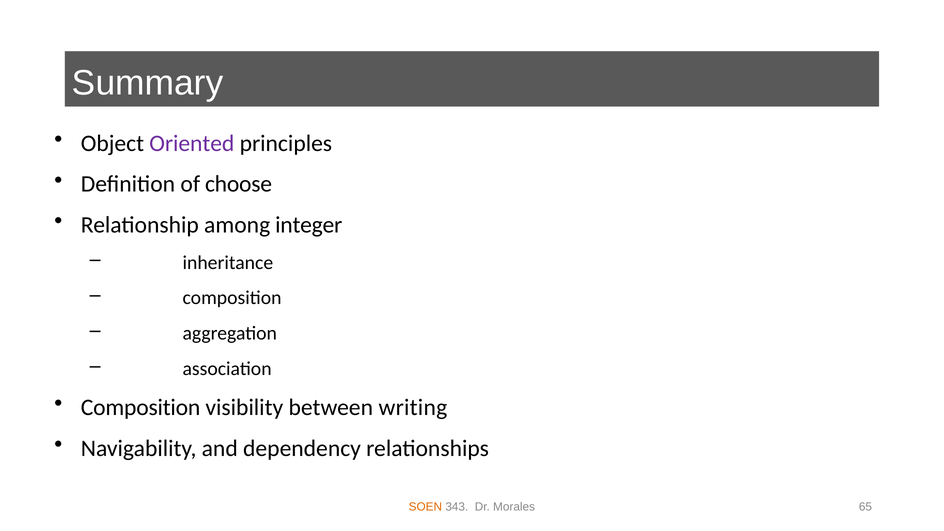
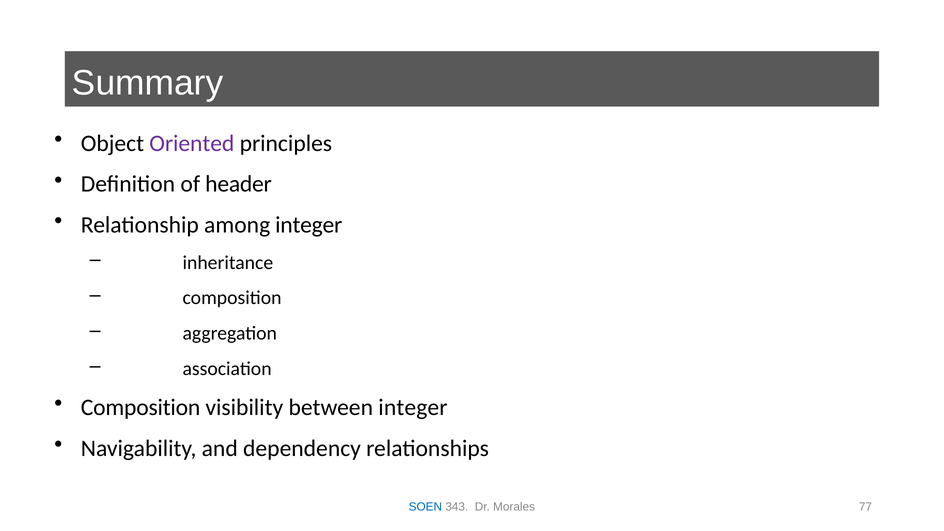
choose: choose -> header (239, 184)
between writing: writing -> integer (413, 408)
SOEN colour: orange -> blue (425, 507)
65: 65 -> 77 (865, 507)
